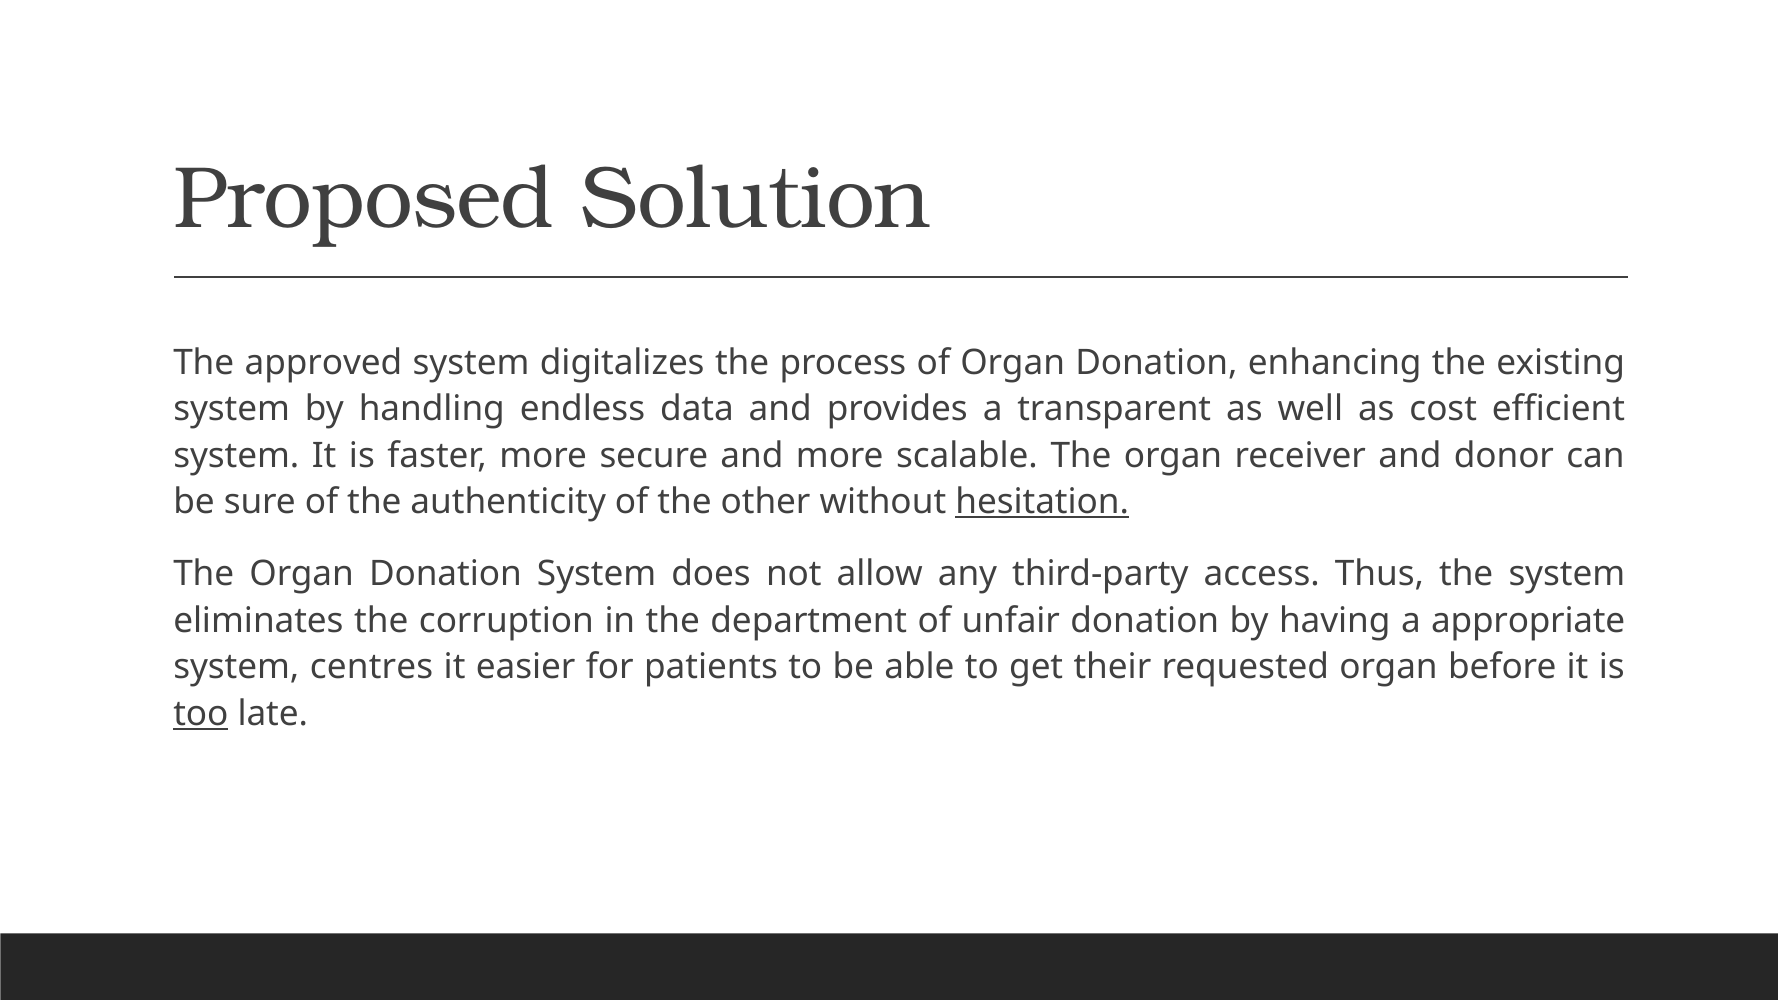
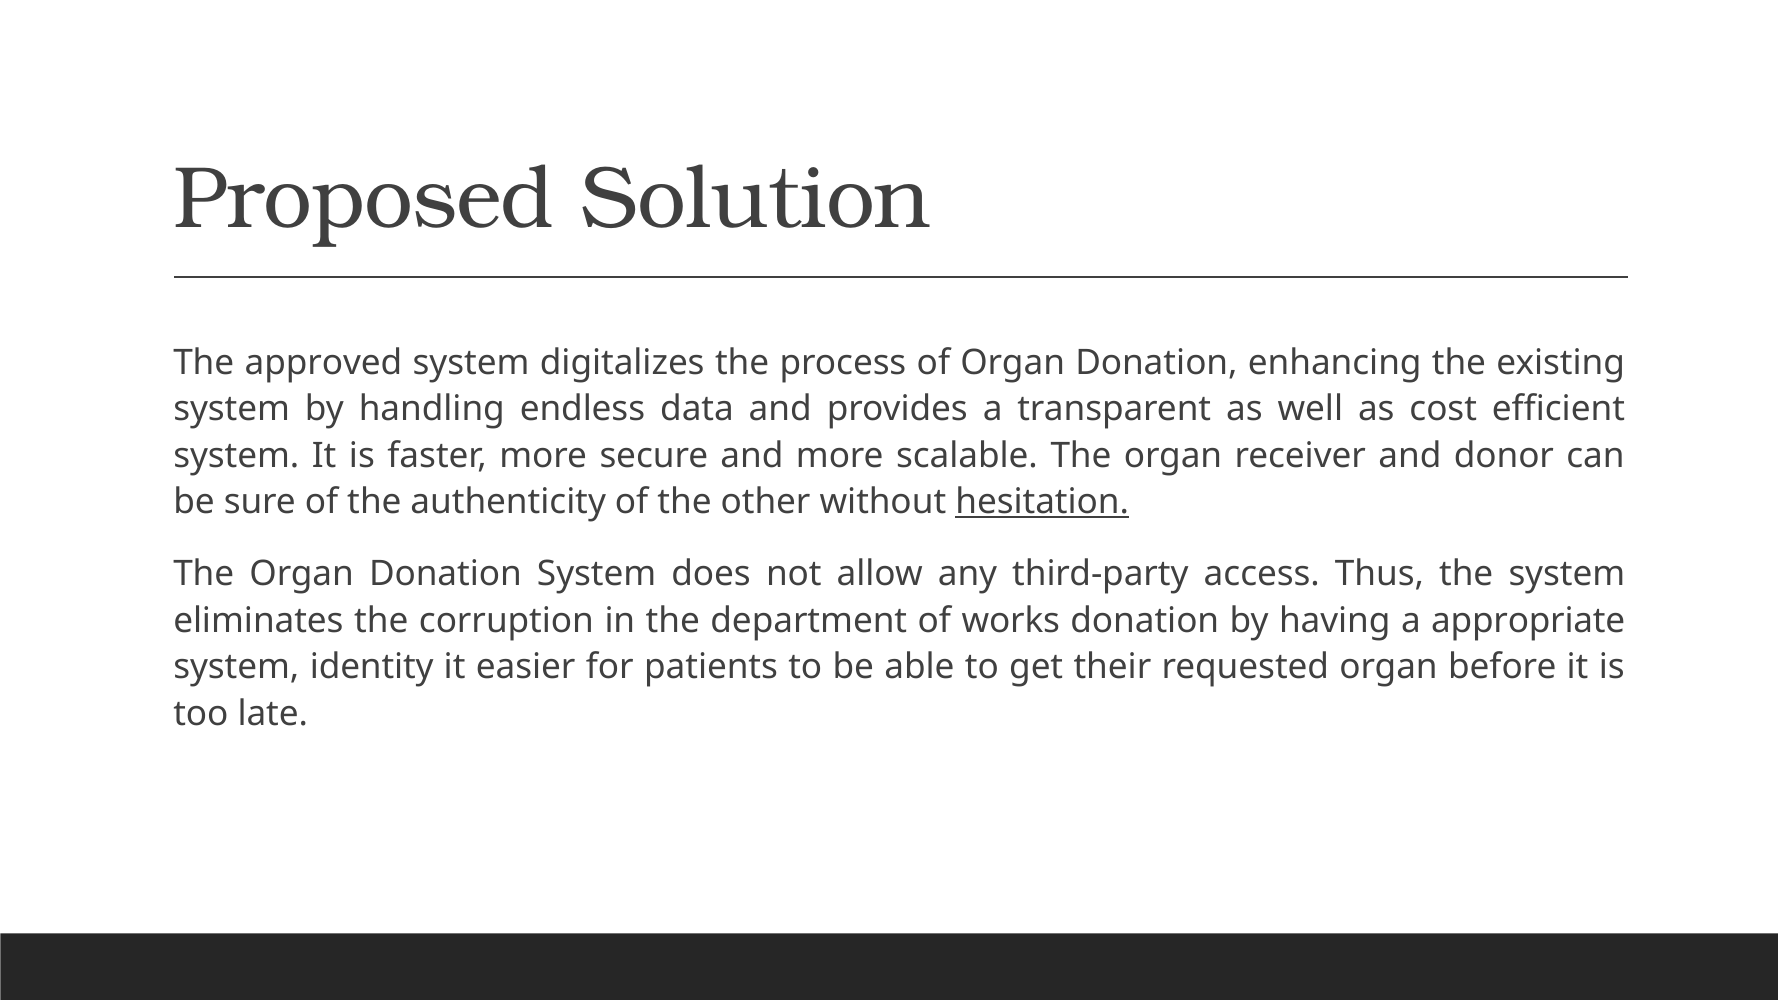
unfair: unfair -> works (1011, 621)
centres: centres -> identity (372, 667)
too underline: present -> none (201, 714)
